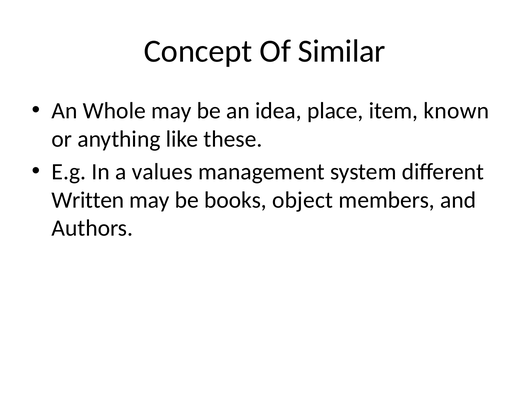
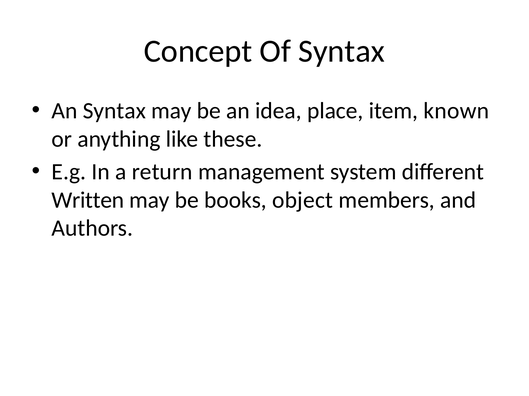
Of Similar: Similar -> Syntax (342, 51)
An Whole: Whole -> Syntax (114, 111)
values: values -> return (162, 172)
